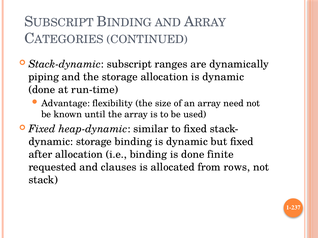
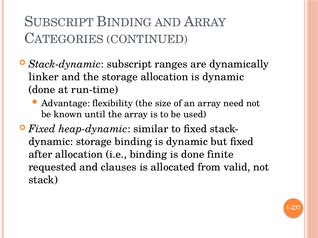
piping: piping -> linker (44, 77)
rows: rows -> valid (237, 167)
